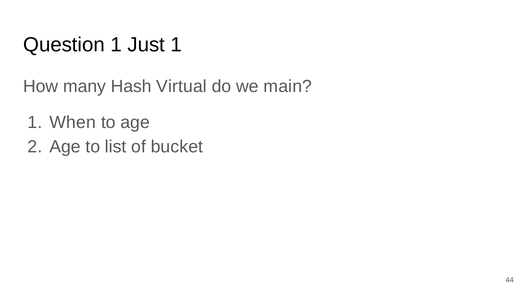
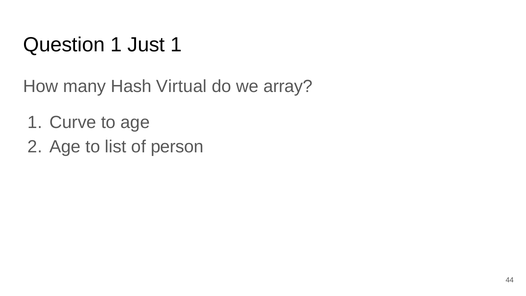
main: main -> array (288, 86)
When: When -> Curve (73, 122)
bucket: bucket -> person (177, 147)
